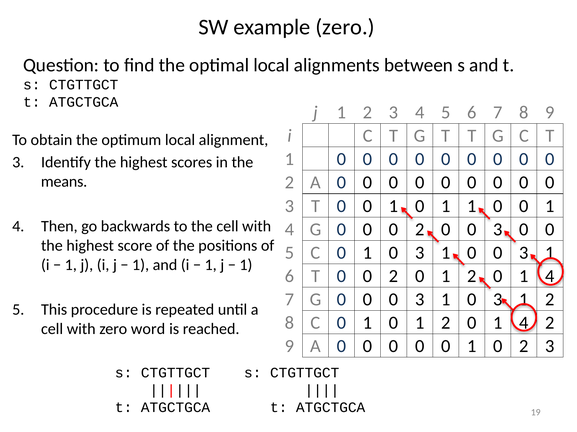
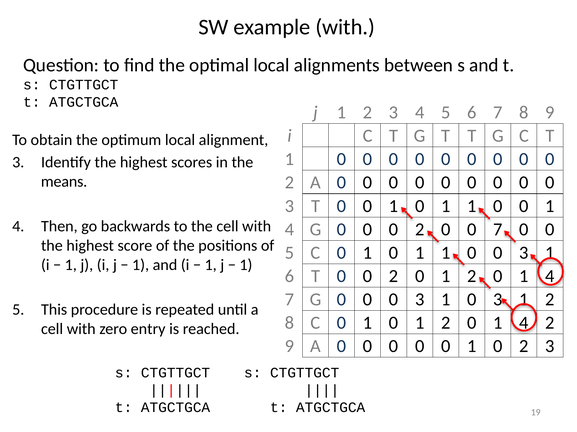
example zero: zero -> with (345, 27)
2 0 0 3: 3 -> 7 (498, 230)
3: 3 -> 1 (420, 253)
word: word -> entry (148, 329)
